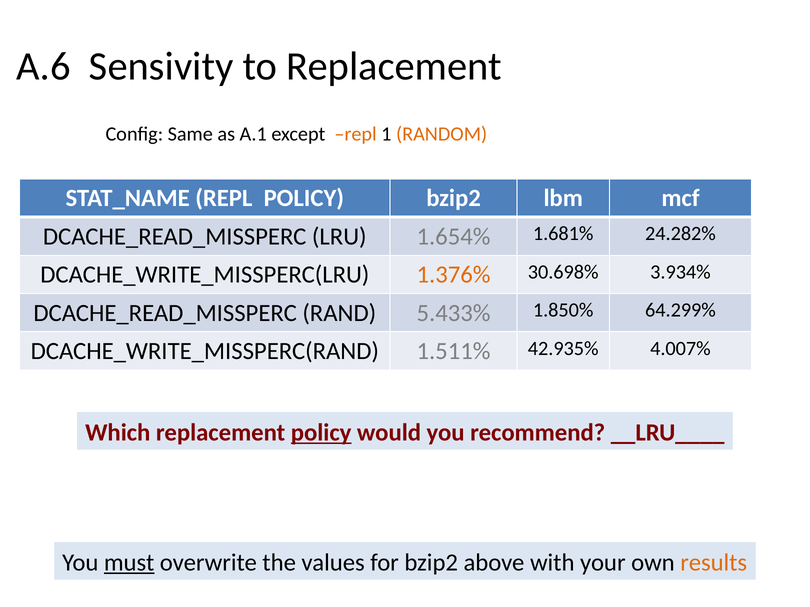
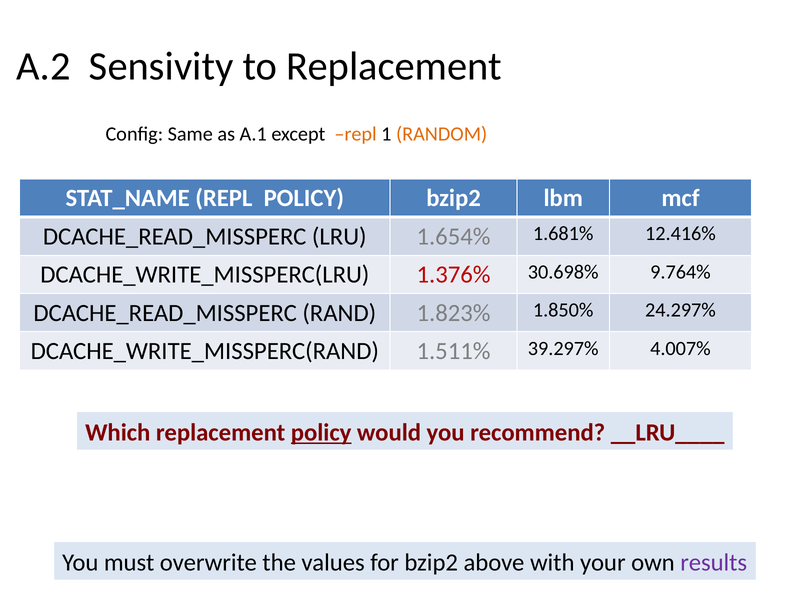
A.6: A.6 -> A.2 (44, 66)
24.282%: 24.282% -> 12.416% (680, 234)
1.376% colour: orange -> red (454, 275)
3.934%: 3.934% -> 9.764% (680, 272)
5.433%: 5.433% -> 1.823% (454, 313)
64.299%: 64.299% -> 24.297% (680, 310)
42.935%: 42.935% -> 39.297% (563, 349)
must underline: present -> none (129, 563)
results colour: orange -> purple (714, 563)
